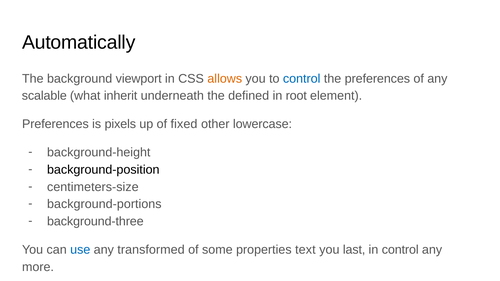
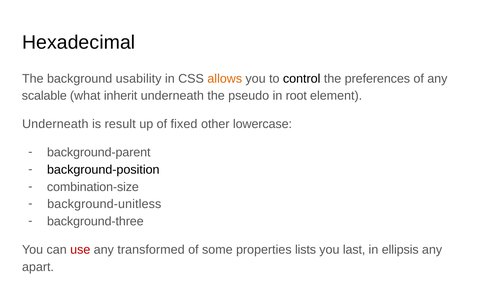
Automatically: Automatically -> Hexadecimal (79, 42)
viewport: viewport -> usability (139, 79)
control colour: blue -> black (302, 79)
defined: defined -> pseudo (249, 96)
Preferences: Preferences -> Underneath (55, 124)
pixels: pixels -> result (120, 124)
background-height: background-height -> background-parent (99, 153)
centimeters-size: centimeters-size -> combination-size (93, 187)
background-portions: background-portions -> background-unitless (104, 204)
use colour: blue -> red (80, 250)
text: text -> lists (306, 250)
in control: control -> ellipsis (400, 250)
more: more -> apart (38, 267)
